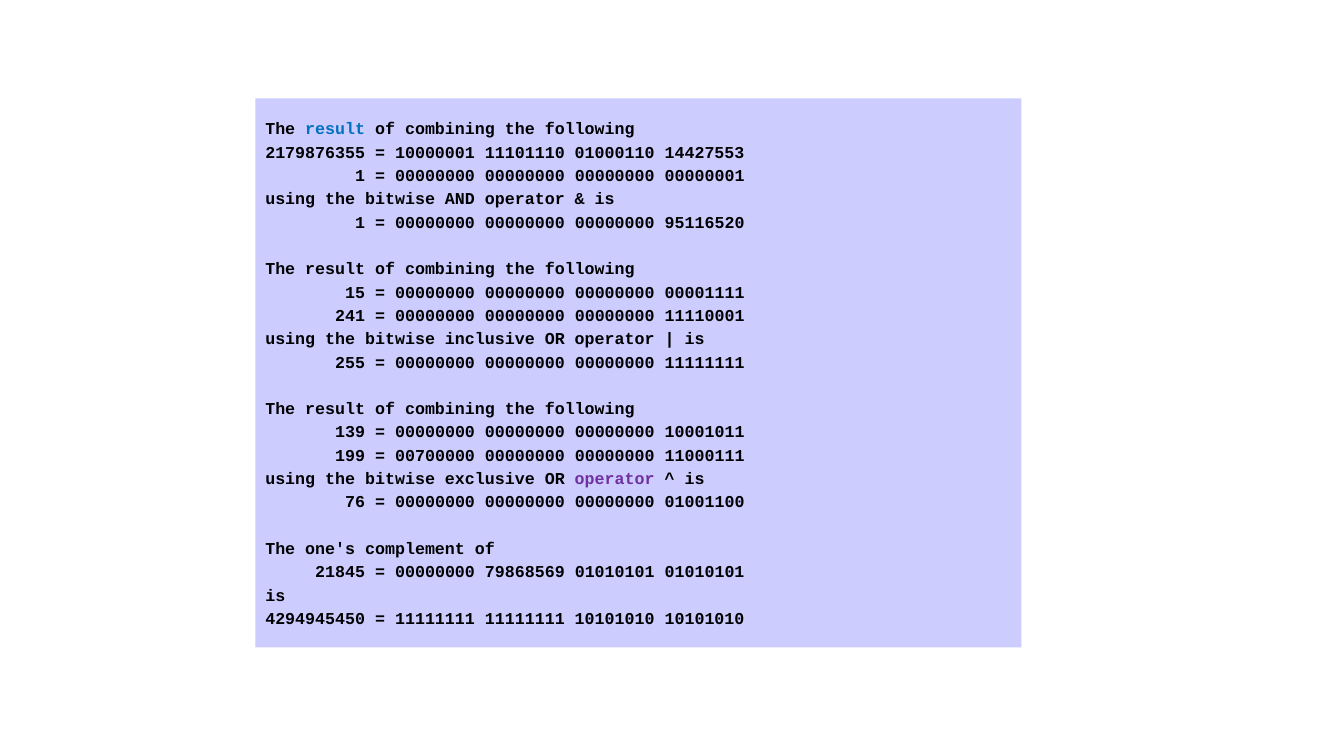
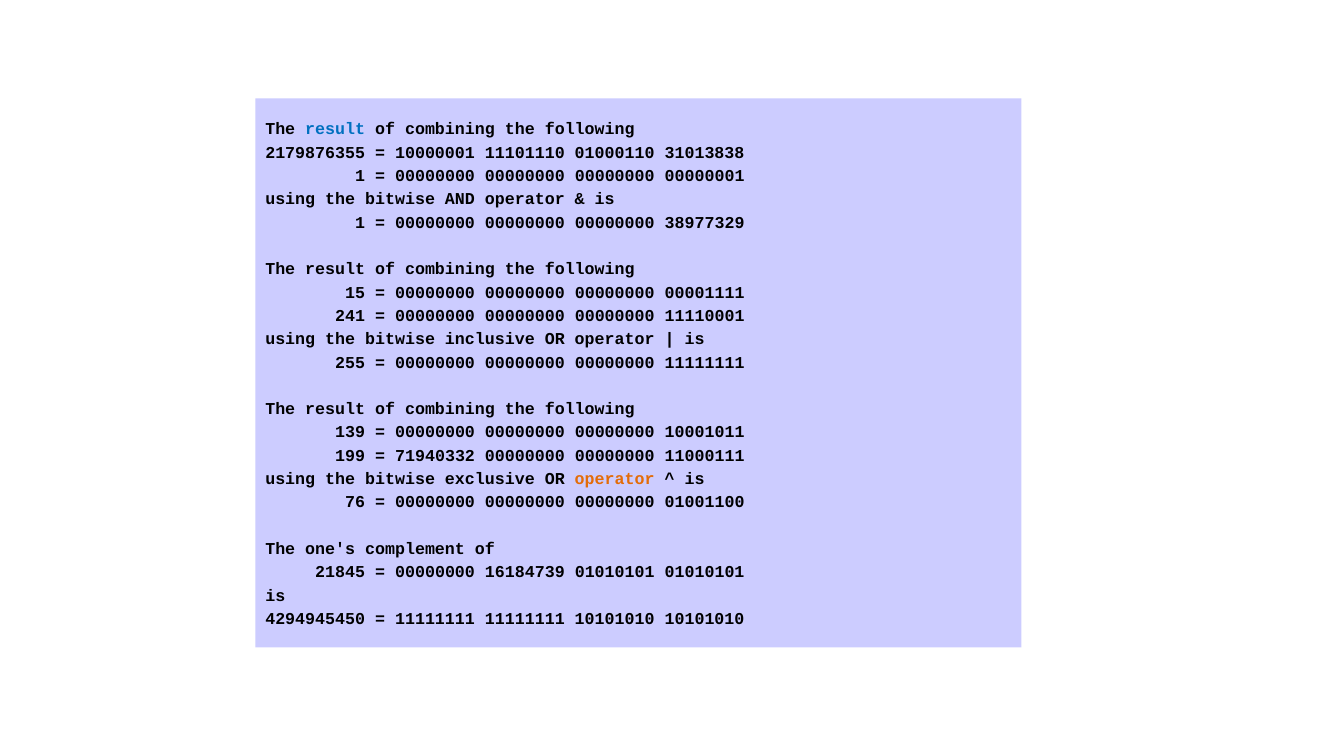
14427553: 14427553 -> 31013838 (705, 153)
95116520: 95116520 -> 38977329 (705, 223)
00700000: 00700000 -> 71940332 (435, 456)
operator colour: purple -> orange (615, 479)
79868569: 79868569 -> 16184739 (525, 573)
